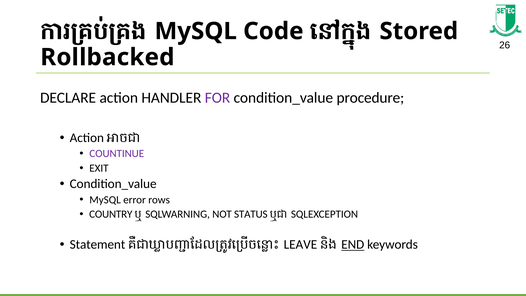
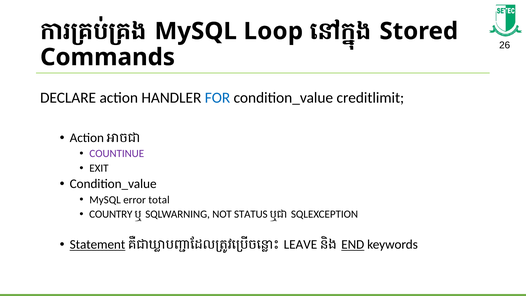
Code: Code -> Loop (273, 31)
Rollbacked: Rollbacked -> Commands (108, 57)
FOR colour: purple -> blue (218, 98)
procedure: procedure -> creditlimit (370, 98)
rows: rows -> total (159, 200)
Statement underline: none -> present (97, 245)
